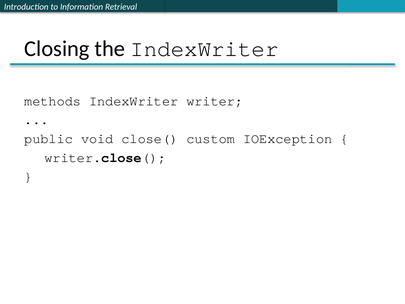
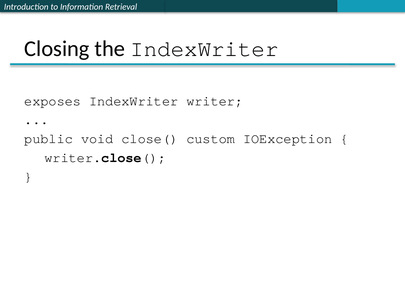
methods: methods -> exposes (53, 101)
